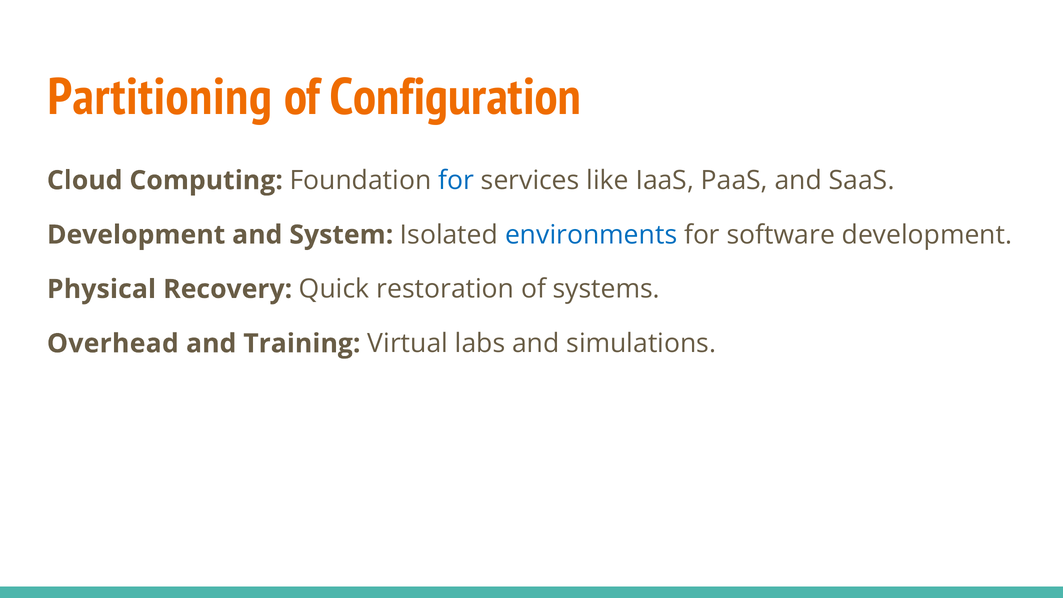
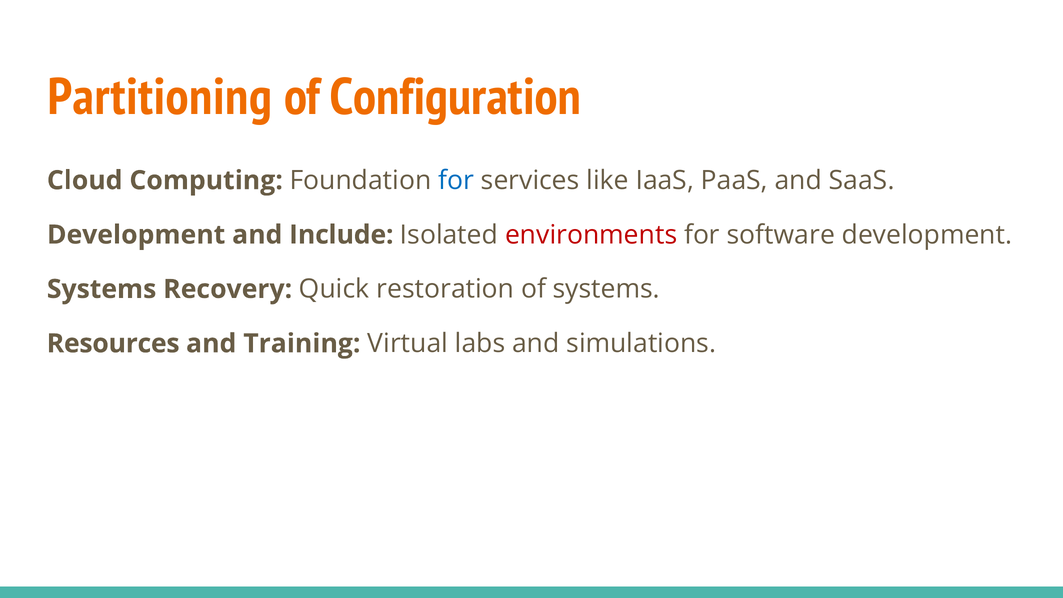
System: System -> Include (341, 235)
environments colour: blue -> red (591, 235)
Physical: Physical -> Systems (102, 289)
Overhead: Overhead -> Resources (113, 344)
